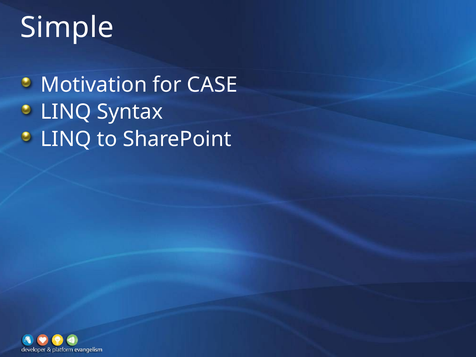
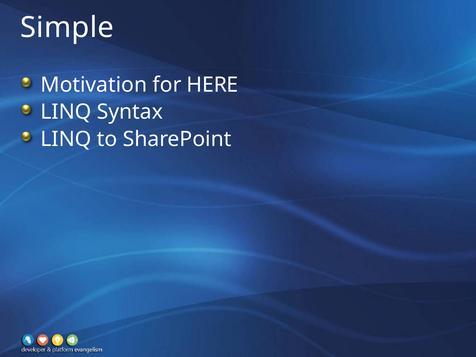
CASE: CASE -> HERE (213, 85)
